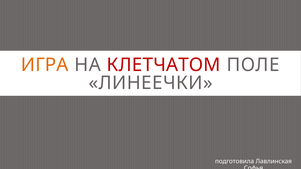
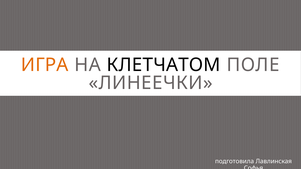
КЛЕТЧАТОМ colour: red -> black (164, 65)
